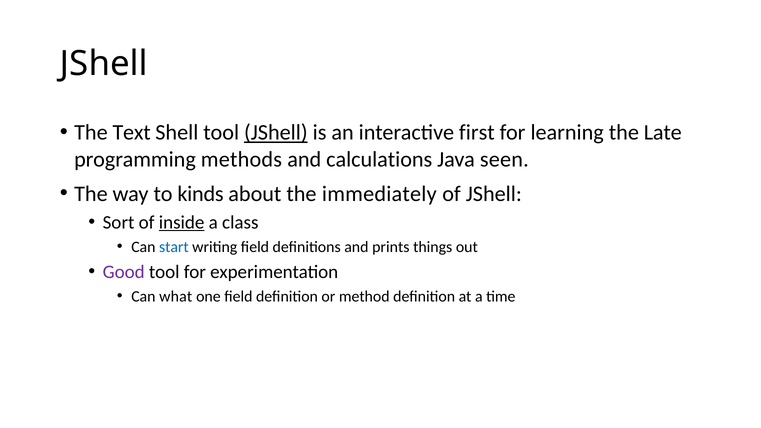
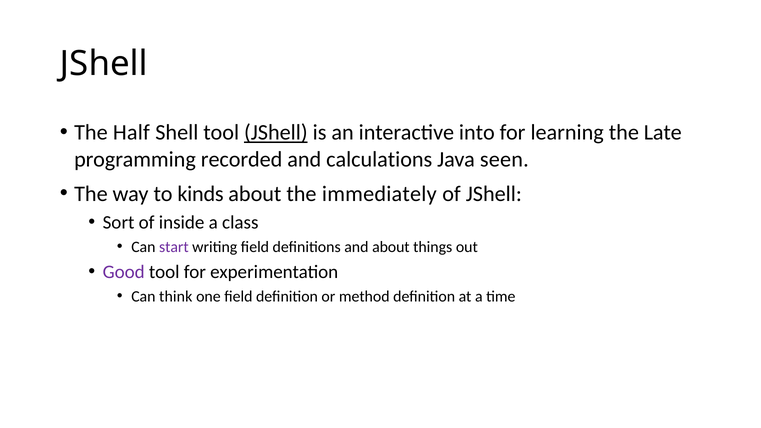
Text: Text -> Half (131, 133)
first: first -> into (477, 133)
methods: methods -> recorded (242, 159)
inside underline: present -> none (182, 222)
start colour: blue -> purple (174, 247)
and prints: prints -> about (391, 247)
what: what -> think (176, 297)
